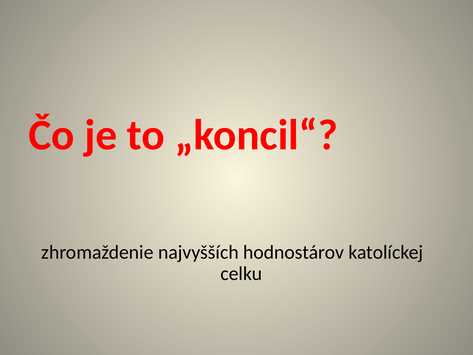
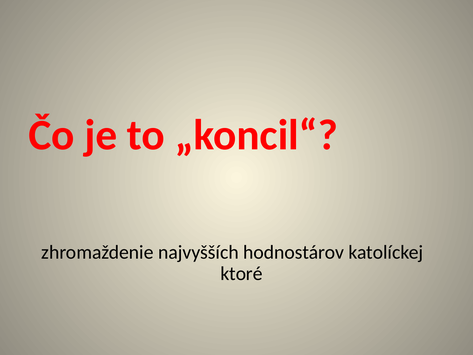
celku: celku -> ktoré (241, 273)
